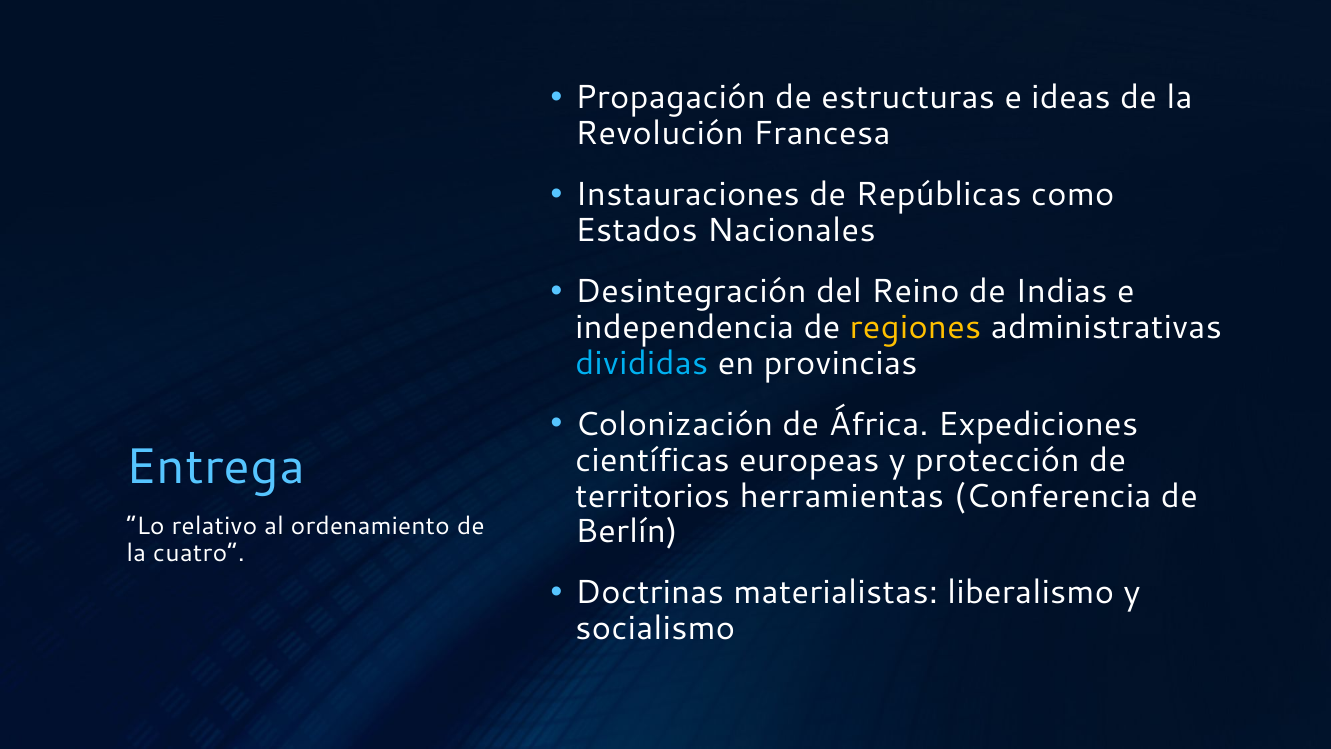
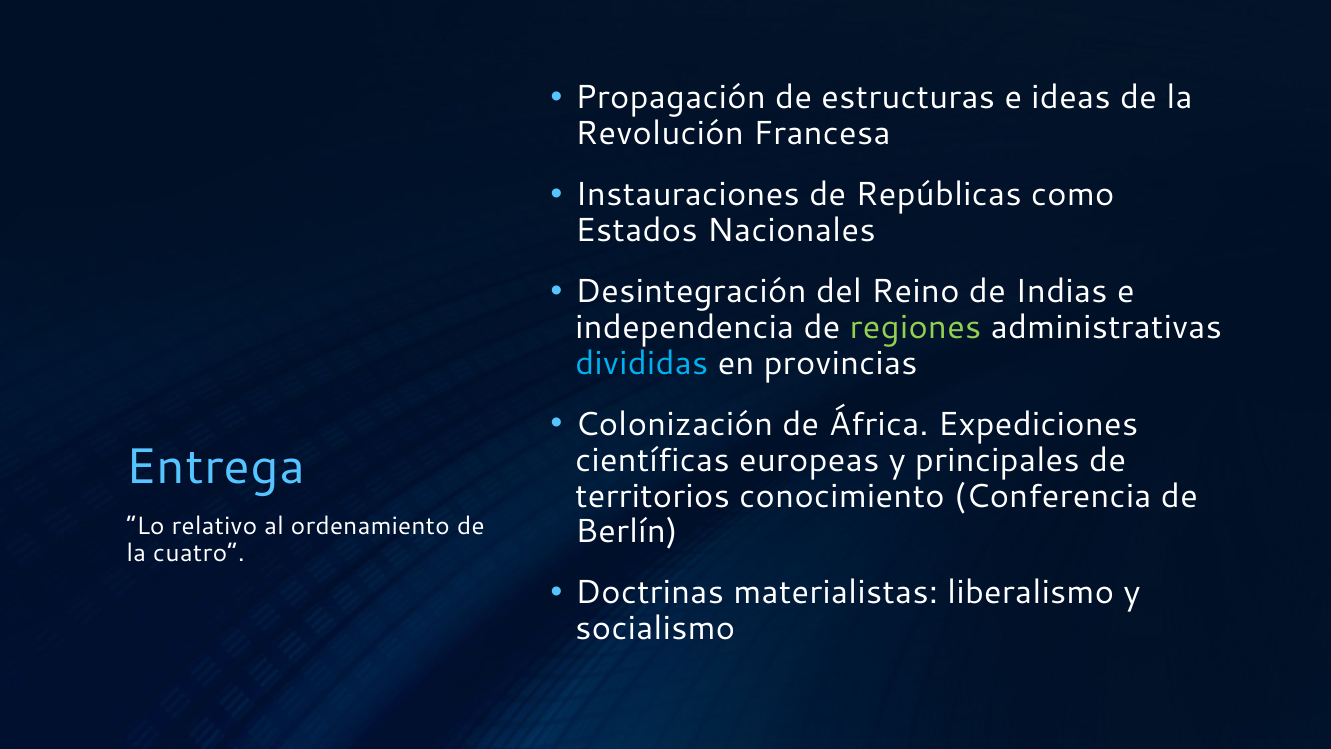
regiones colour: yellow -> light green (916, 327)
protección: protección -> principales (997, 460)
herramientas: herramientas -> conocimiento (842, 496)
